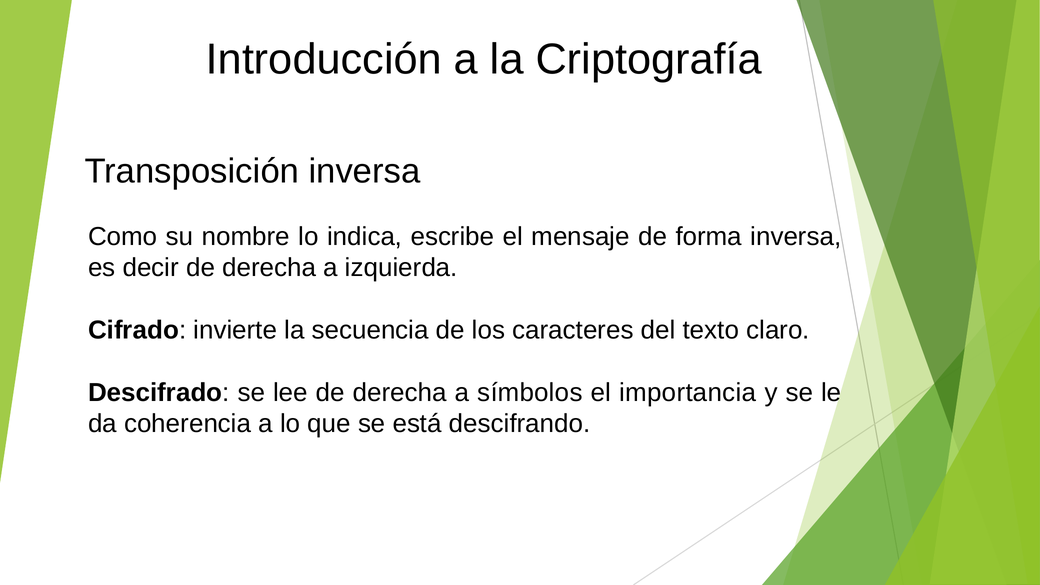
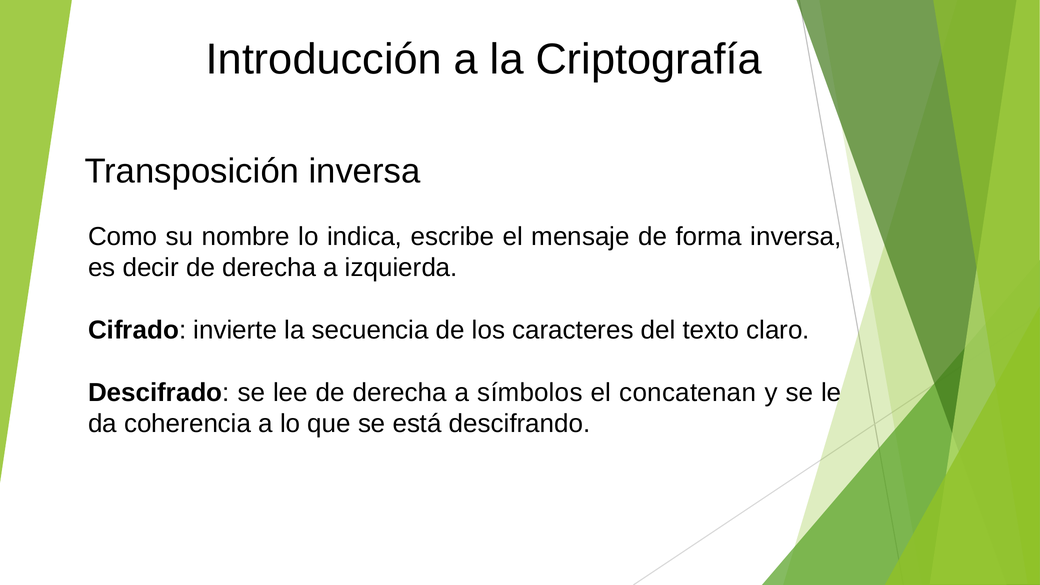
importancia: importancia -> concatenan (688, 393)
